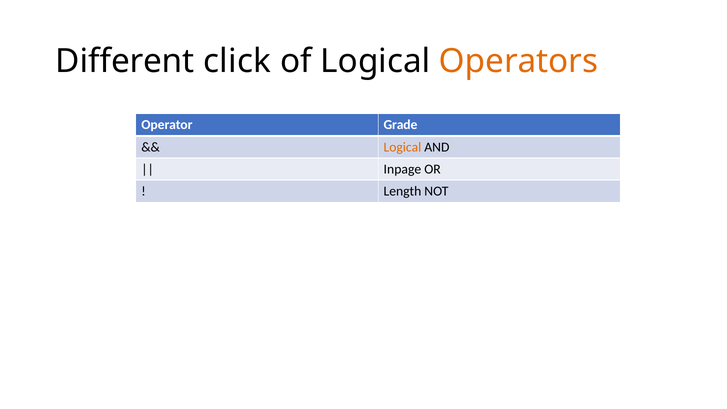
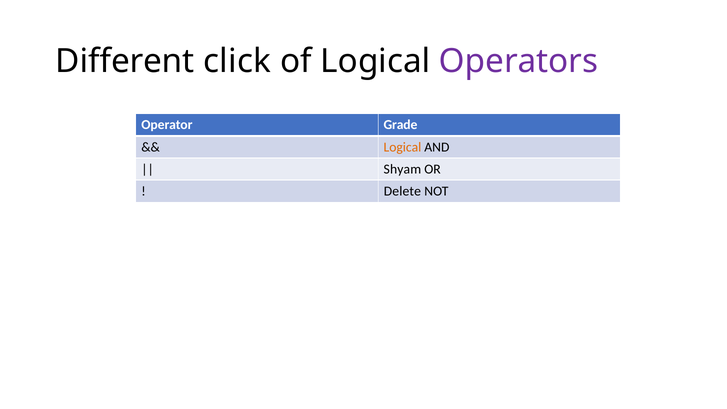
Operators colour: orange -> purple (518, 61)
Inpage: Inpage -> Shyam (402, 169)
Length: Length -> Delete (402, 191)
